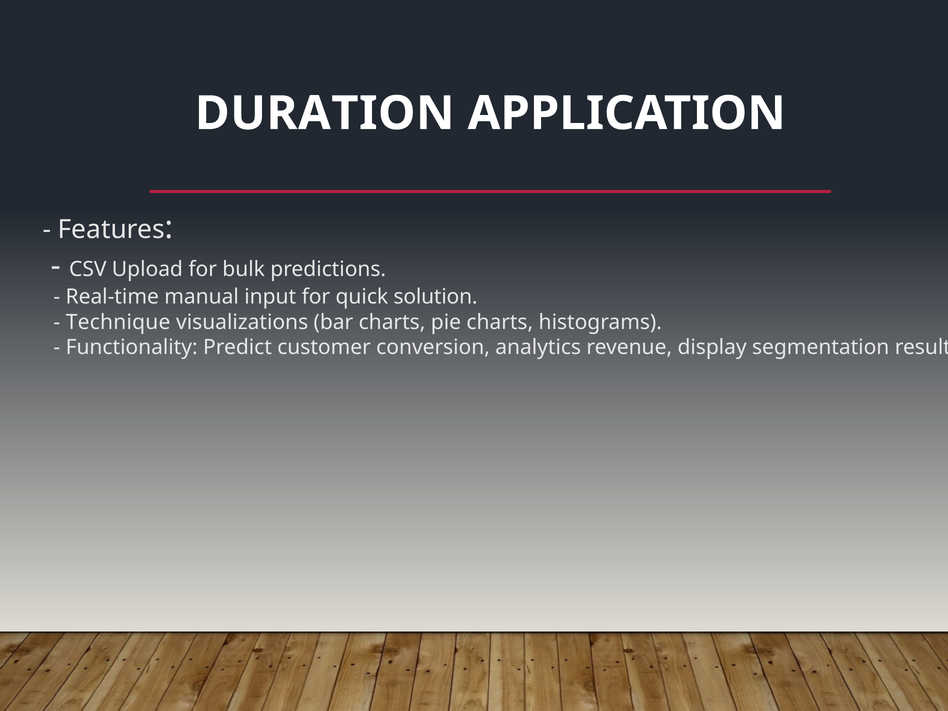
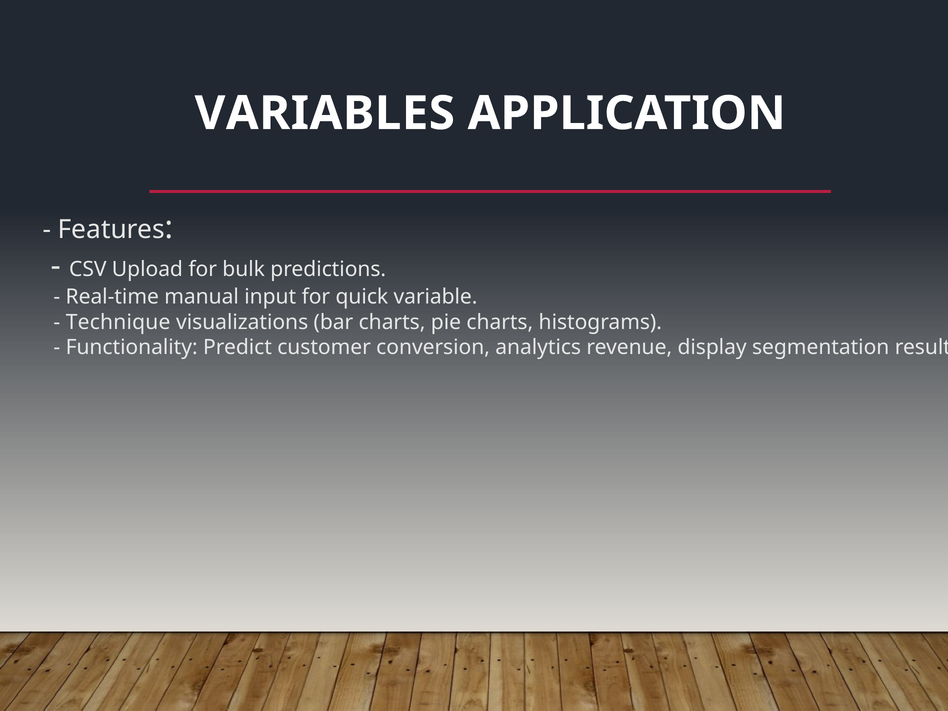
DURATION: DURATION -> VARIABLES (325, 113)
solution: solution -> variable (436, 297)
